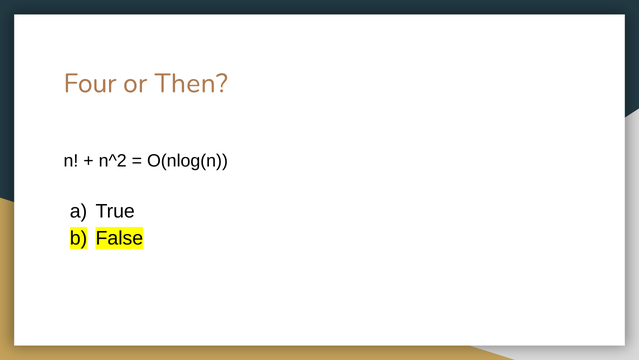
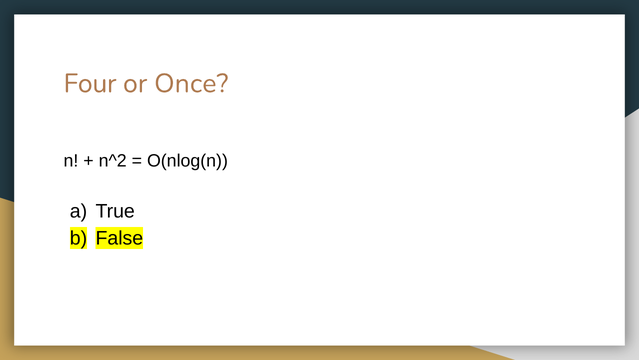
Then: Then -> Once (191, 83)
